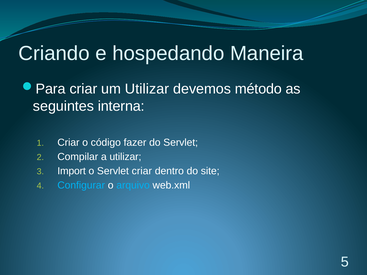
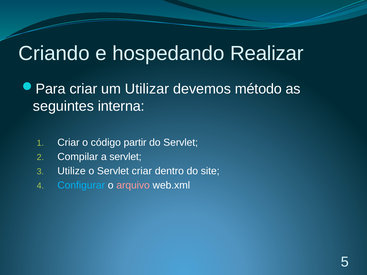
Maneira: Maneira -> Realizar (267, 54)
fazer: fazer -> partir (135, 143)
a utilizar: utilizar -> servlet (125, 157)
Import: Import -> Utilize (72, 171)
arquivo colour: light blue -> pink (133, 185)
